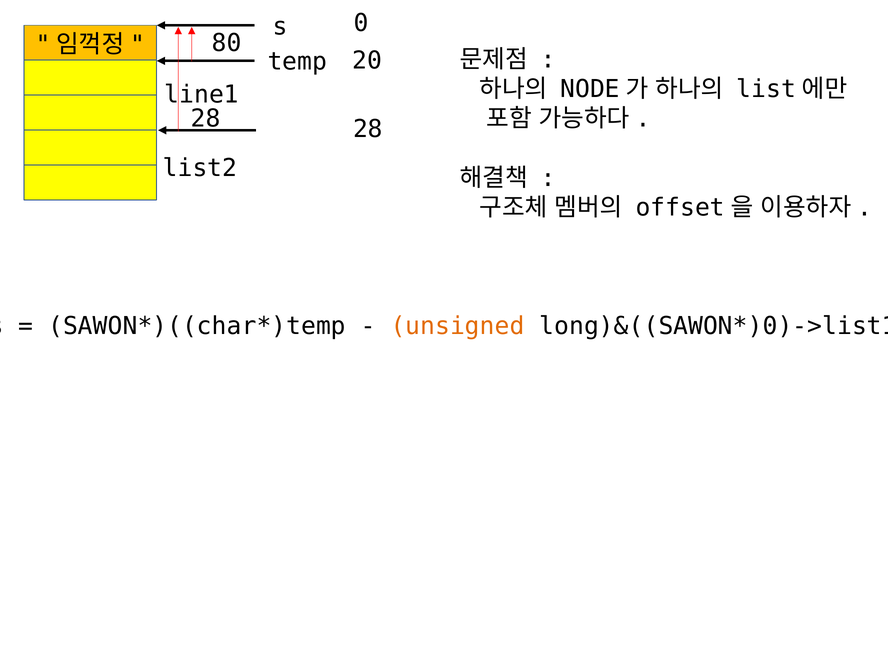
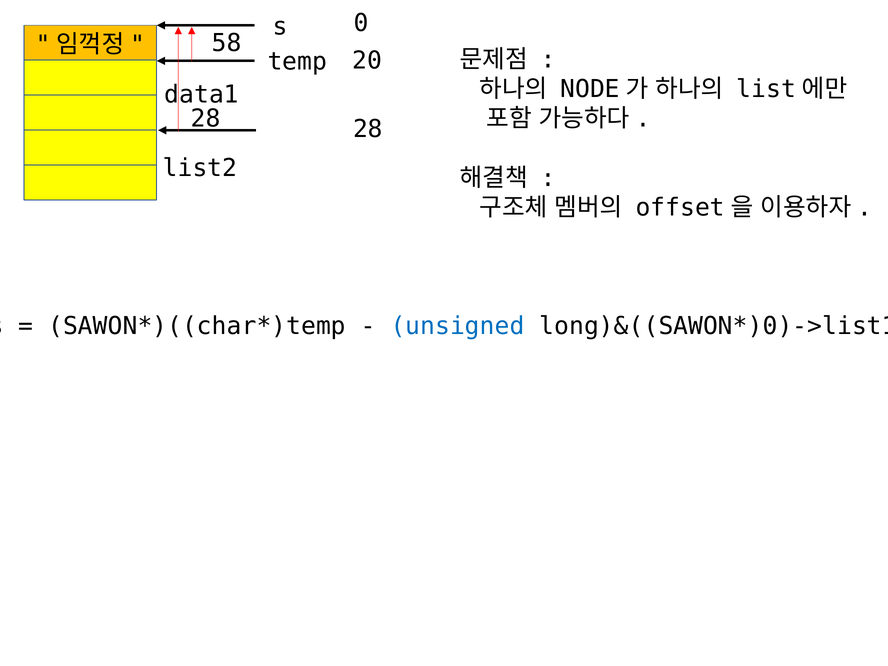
80: 80 -> 58 (227, 43)
line1: line1 -> data1 (202, 95)
unsigned colour: orange -> blue (457, 326)
